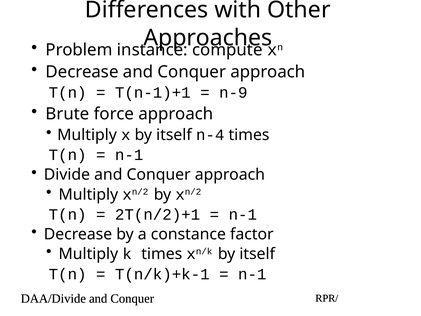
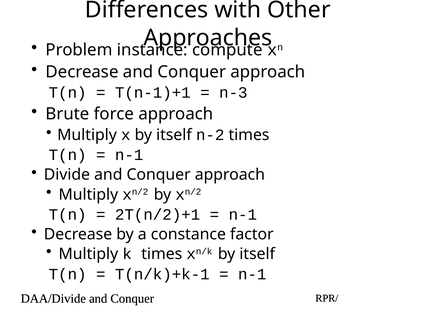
n-9: n-9 -> n-3 (233, 93)
n-4: n-4 -> n-2 (210, 135)
